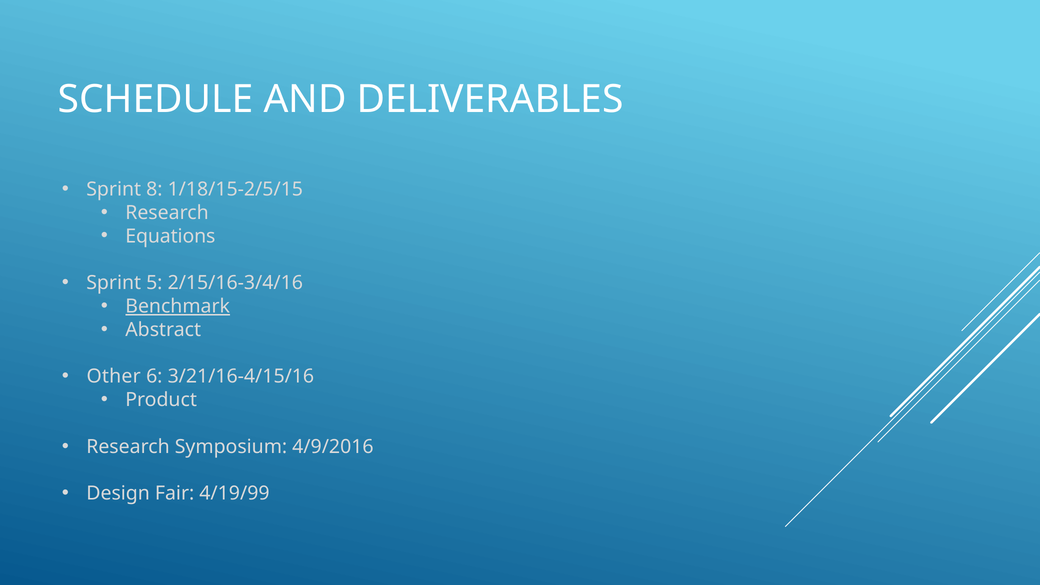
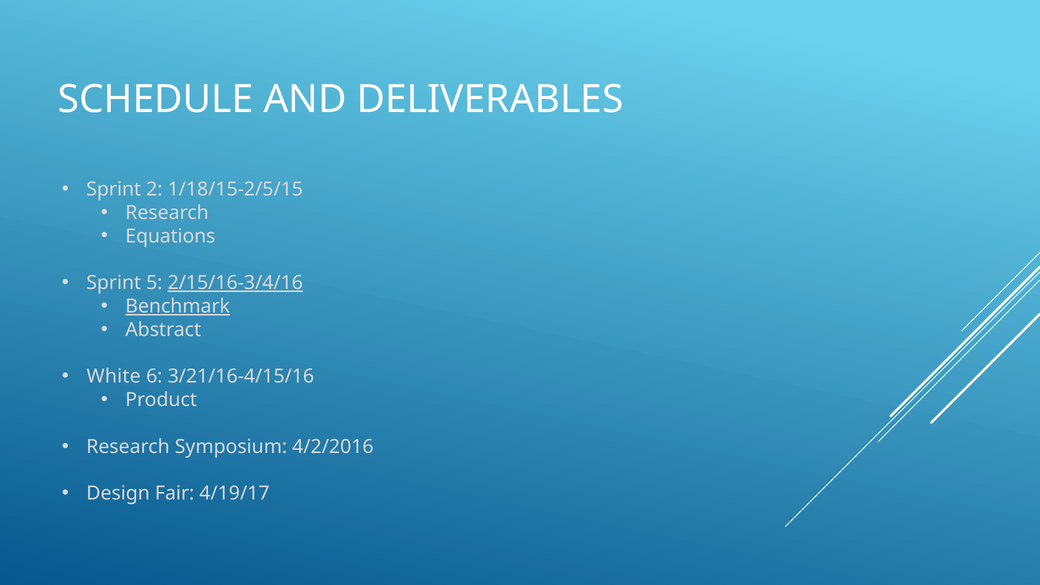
8: 8 -> 2 (154, 189)
2/15/16-3/4/16 underline: none -> present (235, 283)
Other: Other -> White (114, 376)
4/9/2016: 4/9/2016 -> 4/2/2016 (333, 447)
4/19/99: 4/19/99 -> 4/19/17 (234, 493)
